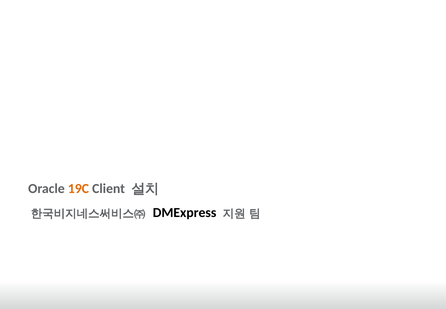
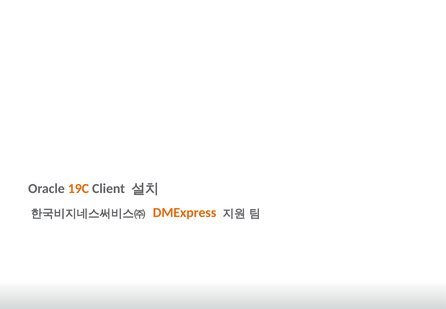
DMExpress colour: black -> orange (185, 213)
